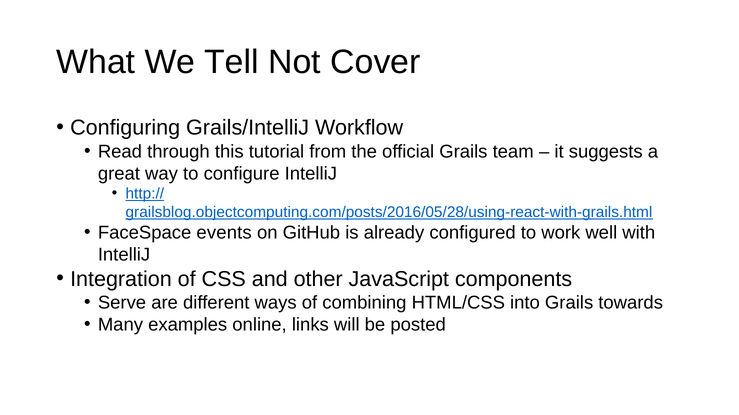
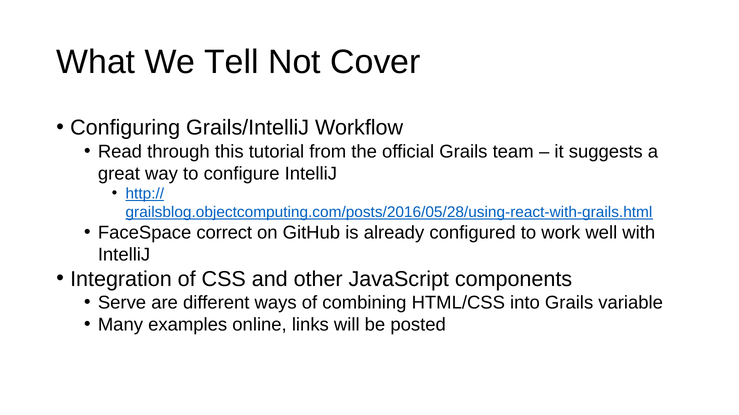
events: events -> correct (224, 233)
towards: towards -> variable (631, 303)
